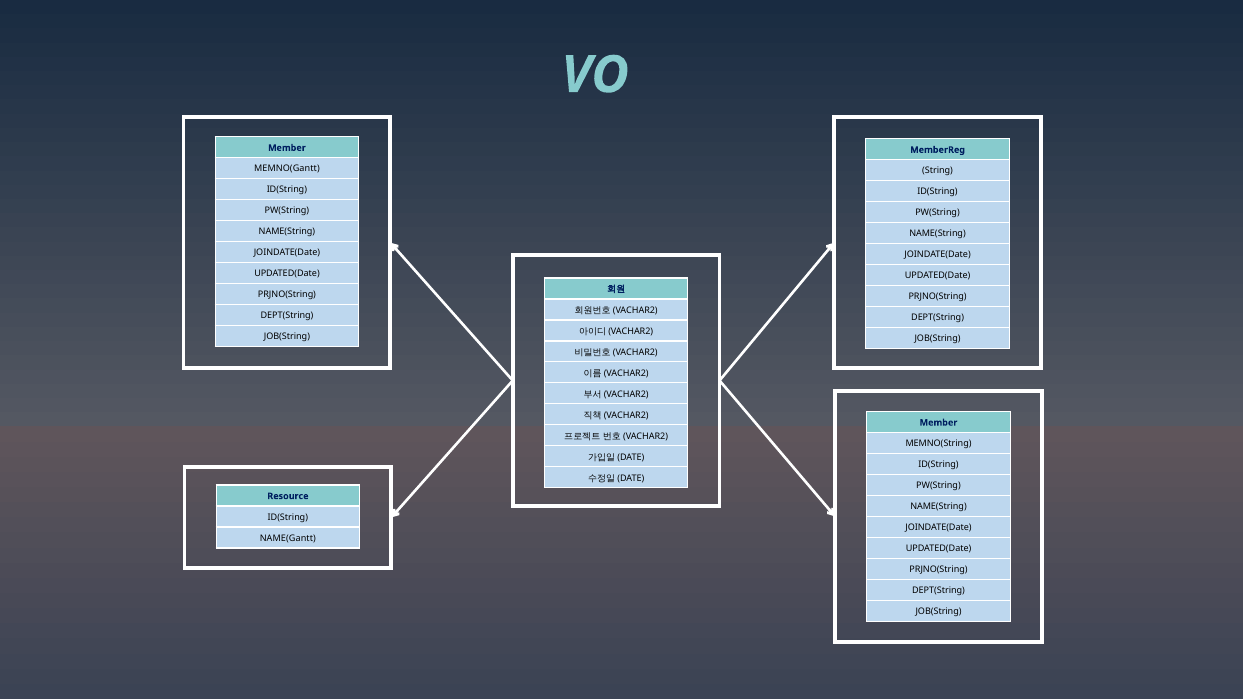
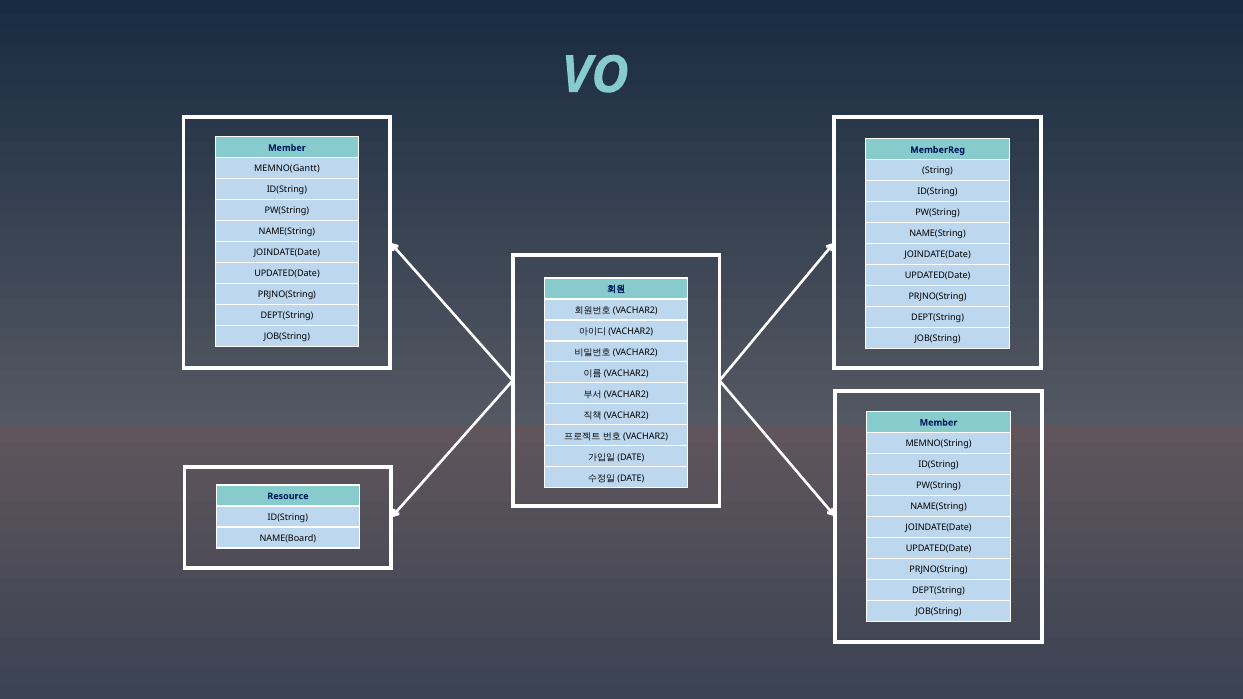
NAME(Gantt: NAME(Gantt -> NAME(Board (288, 538)
